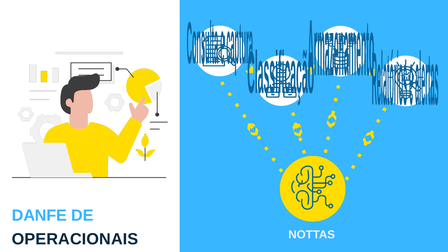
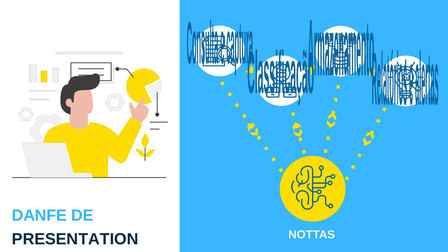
OPERACIONAIS: OPERACIONAIS -> PRESENTATION (75, 239)
